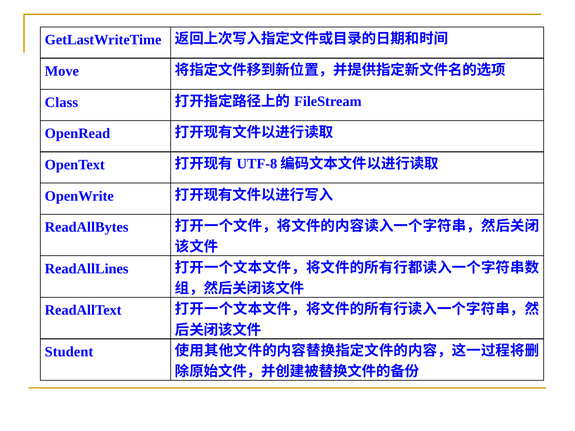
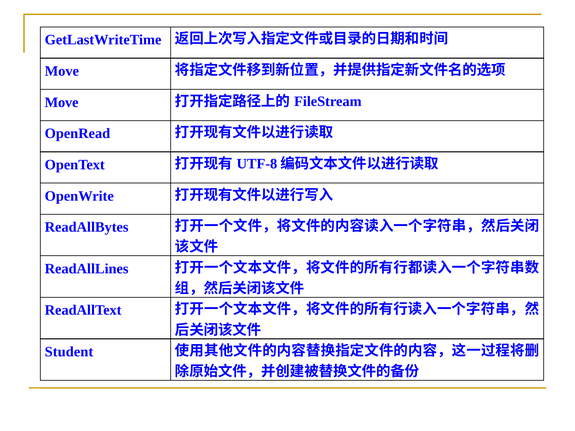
Class: Class -> Move (62, 102)
